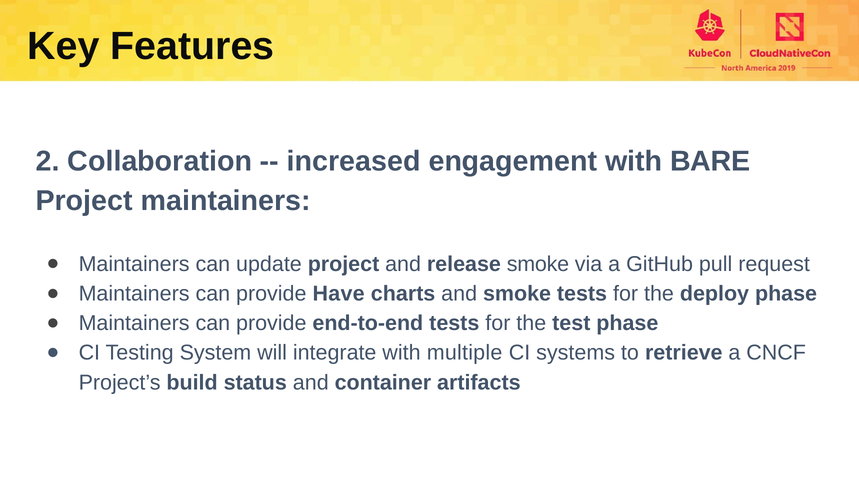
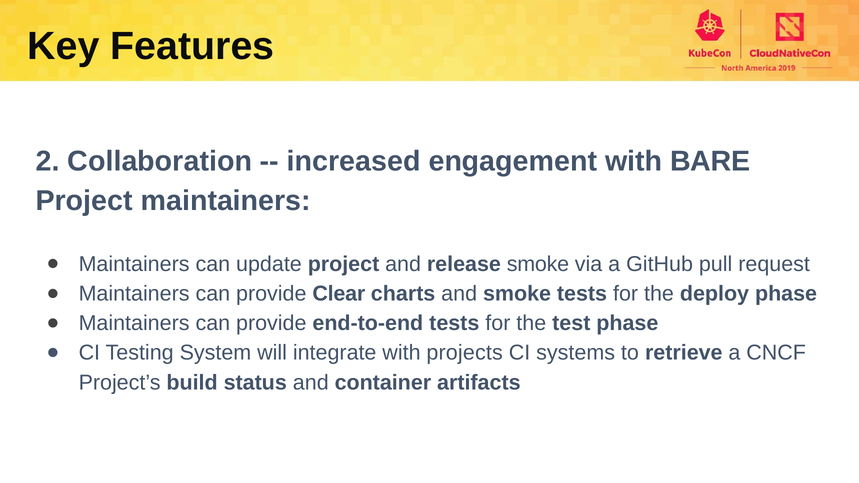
Have: Have -> Clear (339, 294)
multiple: multiple -> projects (465, 353)
